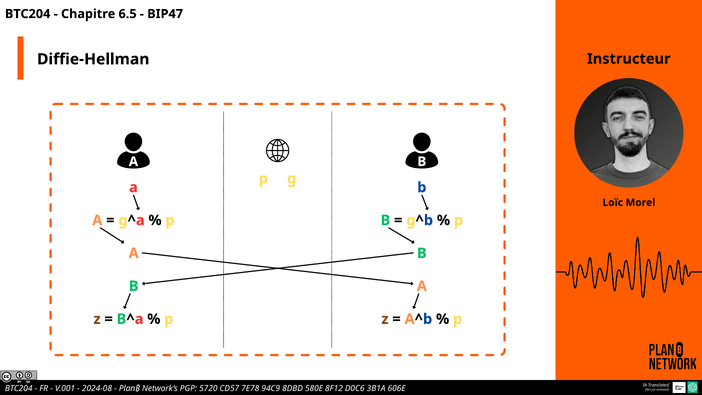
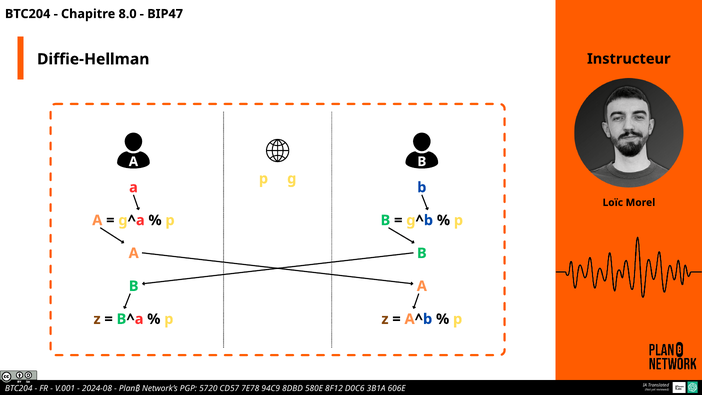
6.5: 6.5 -> 8.0 (128, 14)
